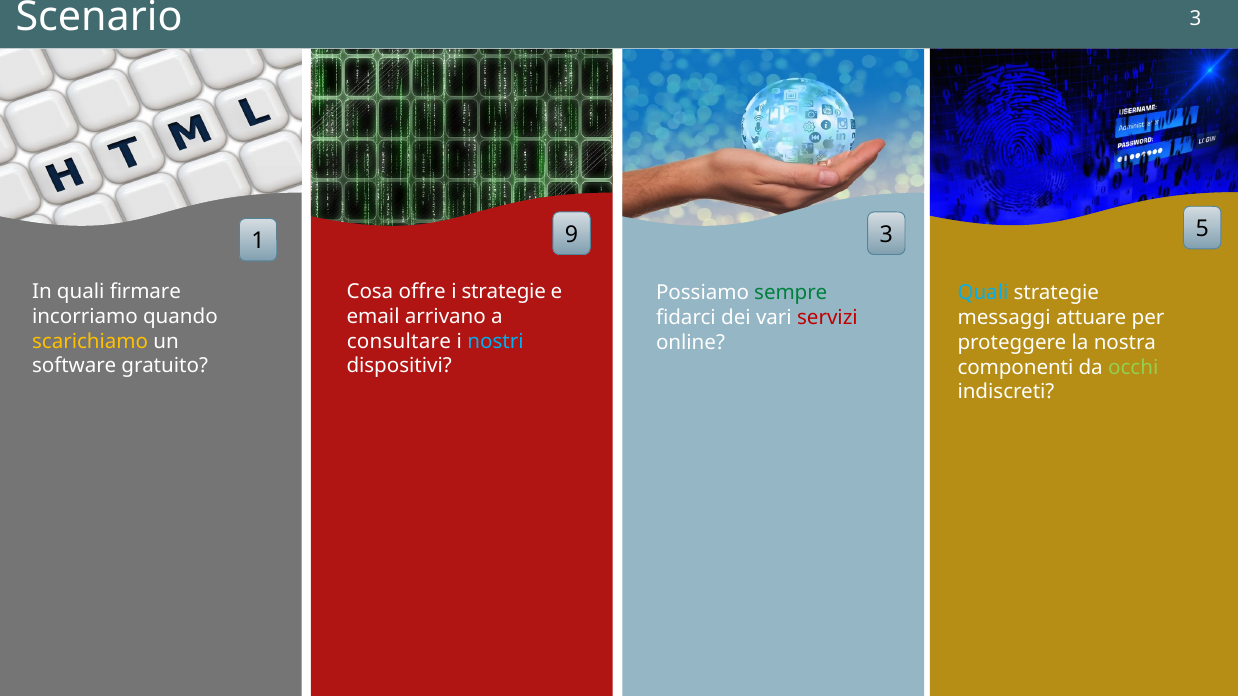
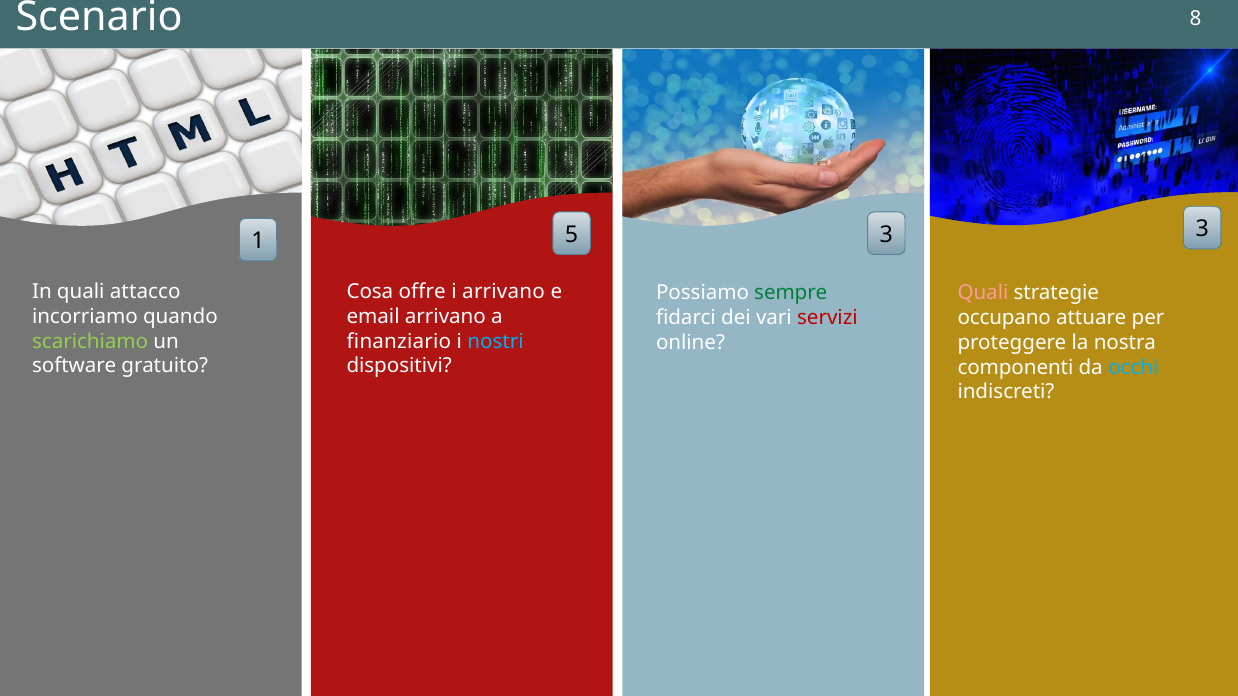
Scenario 3: 3 -> 8 (1196, 18)
9: 9 -> 5 (572, 235)
3 5: 5 -> 3 (1202, 229)
firmare: firmare -> attacco (145, 292)
i strategie: strategie -> arrivano (504, 292)
Quali colour: light blue -> pink (983, 293)
messaggi: messaggi -> occupano (1004, 318)
scarichiamo colour: yellow -> light green (90, 341)
consultare: consultare -> finanziario (399, 341)
occhi colour: light green -> light blue (1133, 367)
